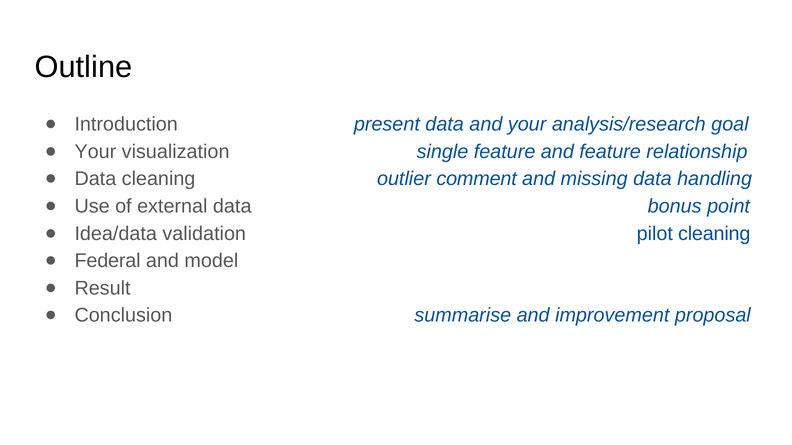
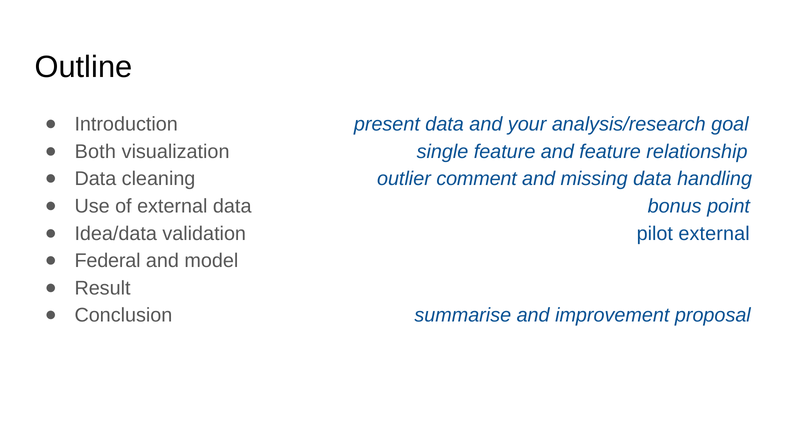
Your: Your -> Both (95, 152)
pilot cleaning: cleaning -> external (714, 234)
